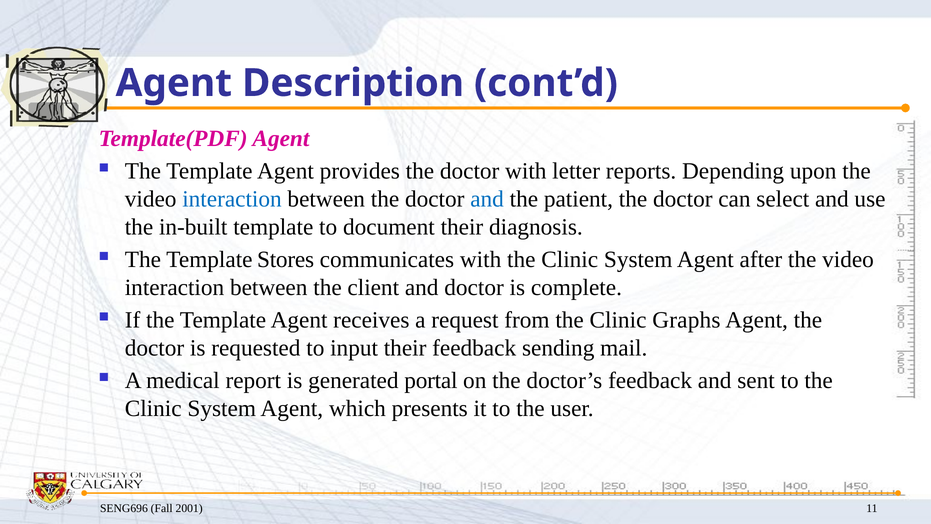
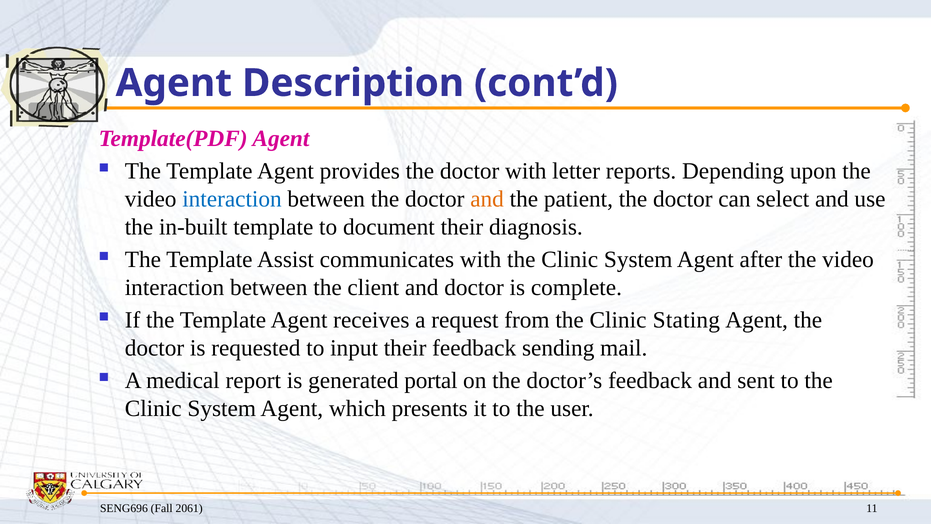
and colour: blue -> orange (487, 199)
Stores: Stores -> Assist (285, 259)
Graphs: Graphs -> Stating (686, 320)
2001: 2001 -> 2061 (189, 508)
